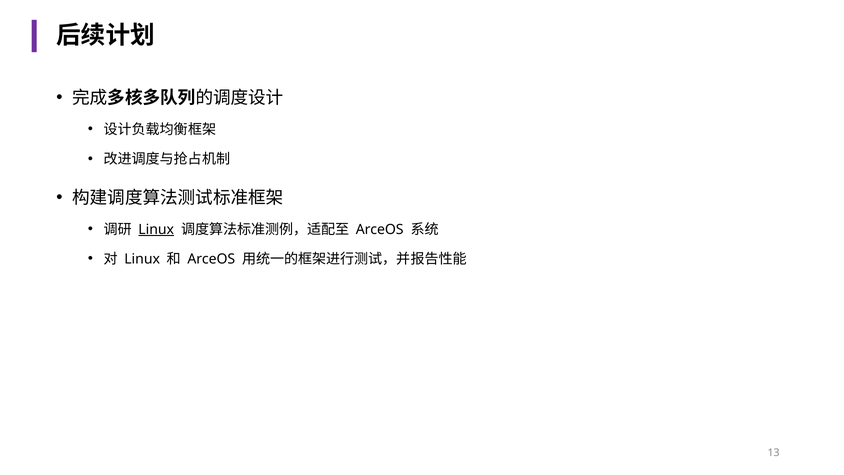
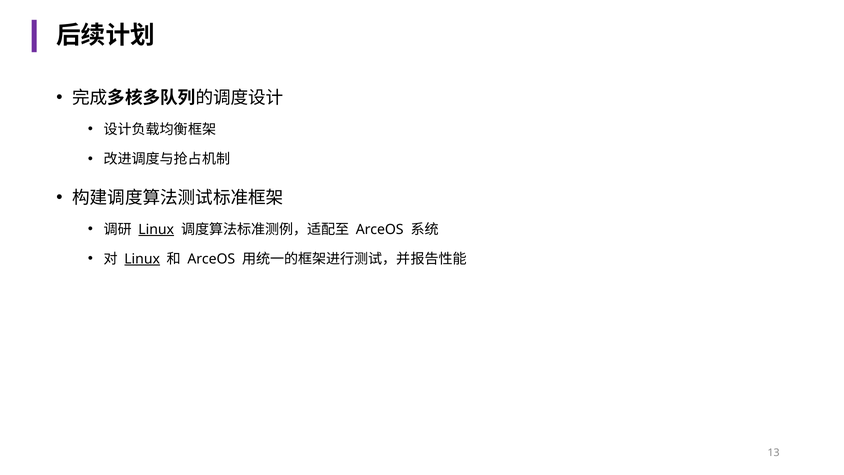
Linux underline: none -> present (142, 259)
